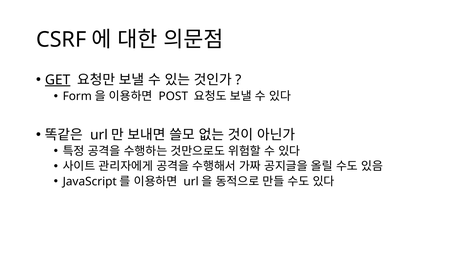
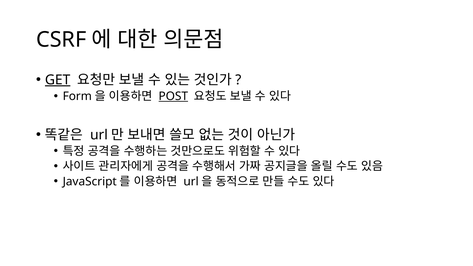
POST underline: none -> present (173, 96)
